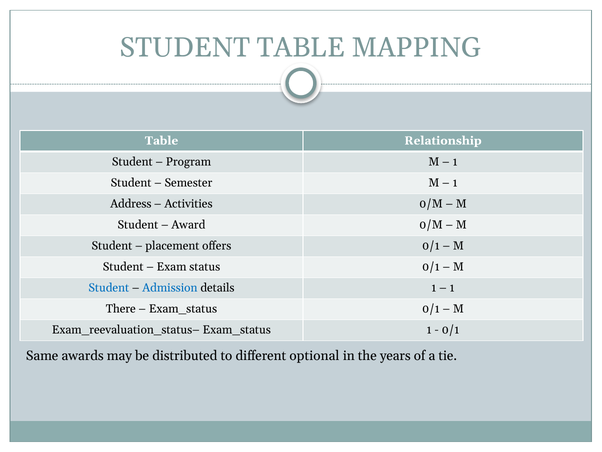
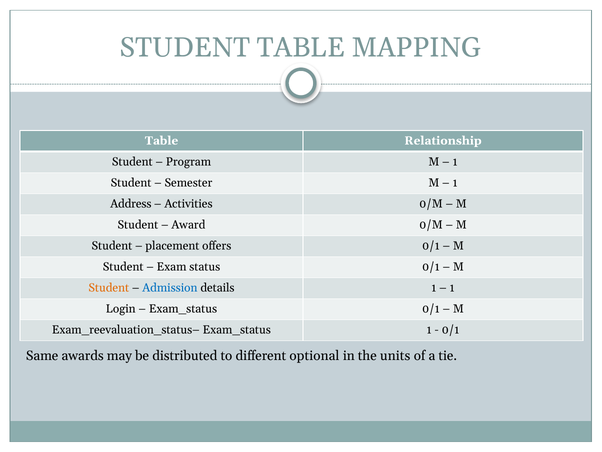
Student colour: blue -> orange (109, 287)
There: There -> Login (121, 308)
years: years -> units (395, 355)
